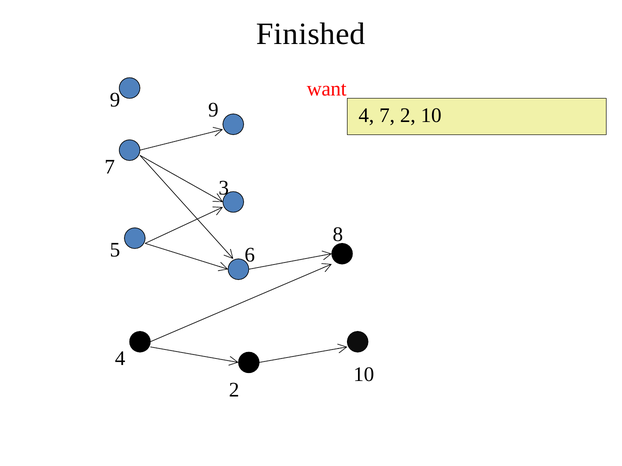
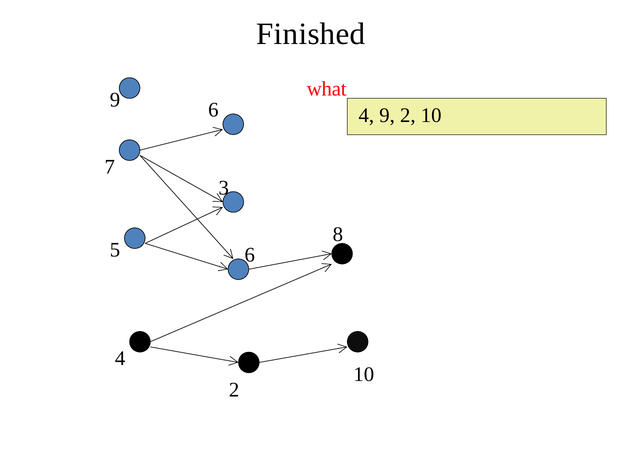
want: want -> what (327, 89)
9 9: 9 -> 6 (213, 110)
4 7: 7 -> 9 (387, 115)
